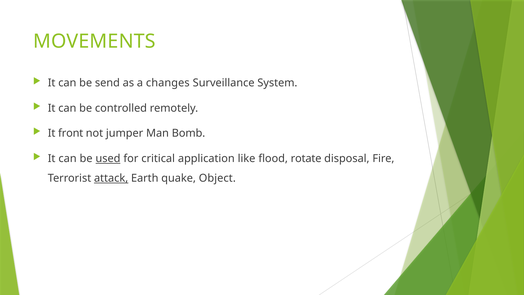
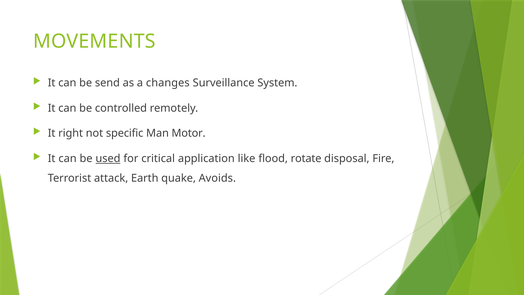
front: front -> right (71, 133)
jumper: jumper -> specific (125, 133)
Bomb: Bomb -> Motor (189, 133)
attack underline: present -> none (111, 178)
Object: Object -> Avoids (217, 178)
